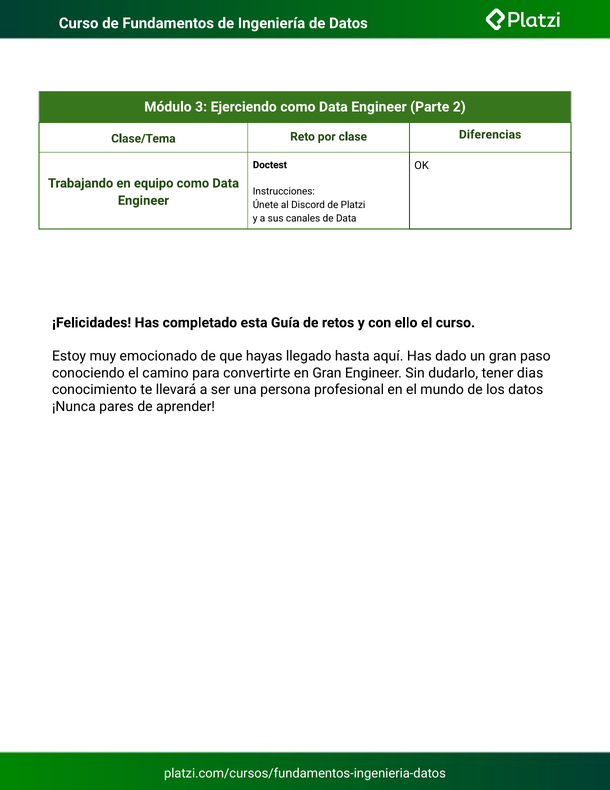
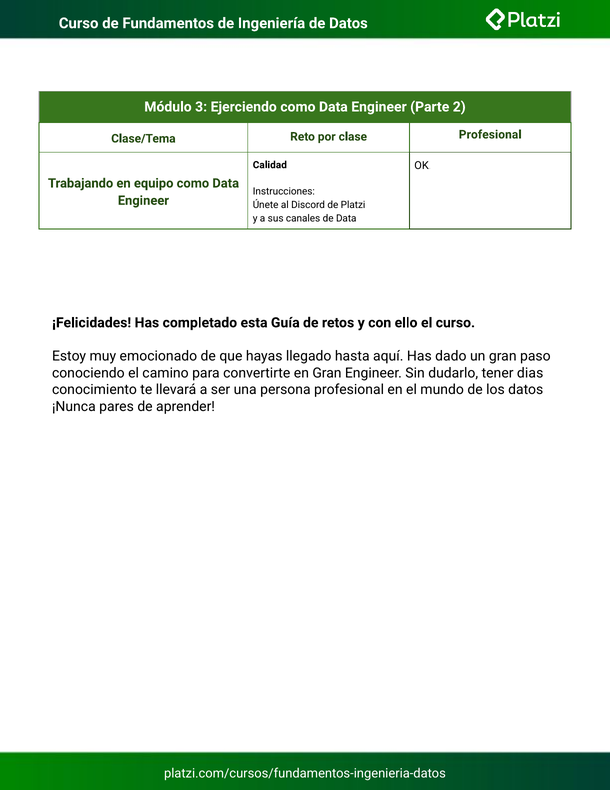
clase Diferencias: Diferencias -> Profesional (490, 134)
Doctest: Doctest -> Calidad (270, 165)
